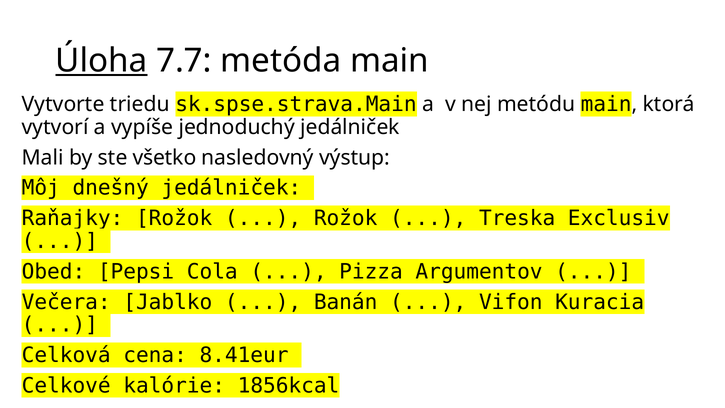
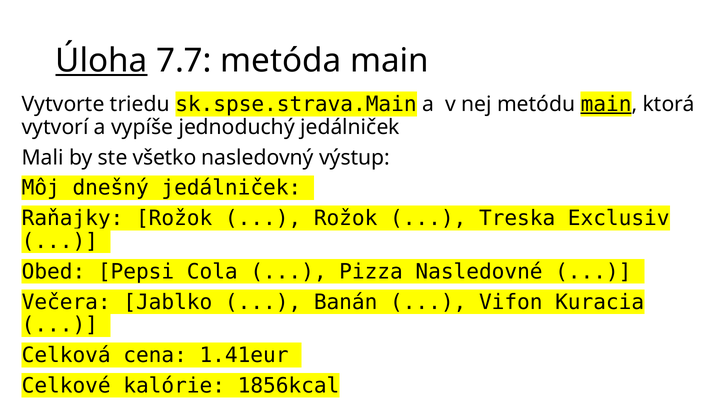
main underline: none -> present (606, 104)
Argumentov: Argumentov -> Nasledovné (479, 271)
8.41eur: 8.41eur -> 1.41eur (244, 355)
